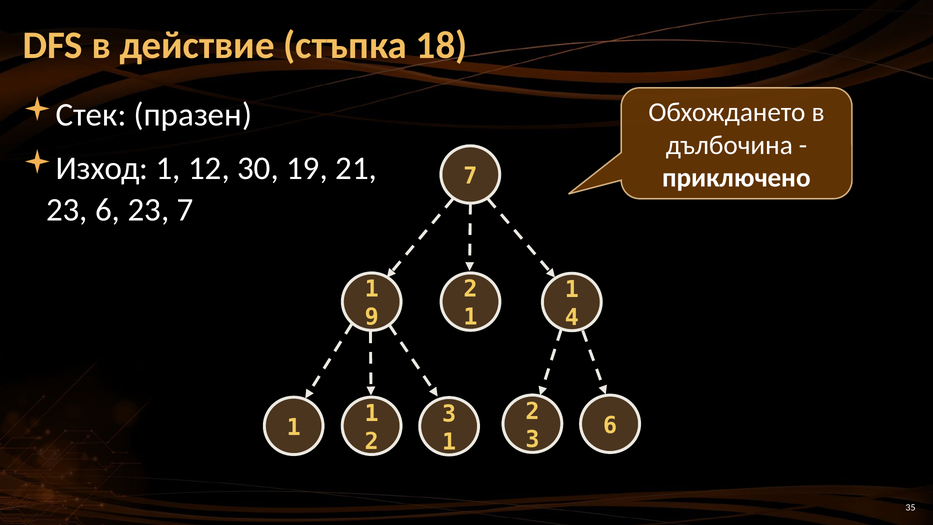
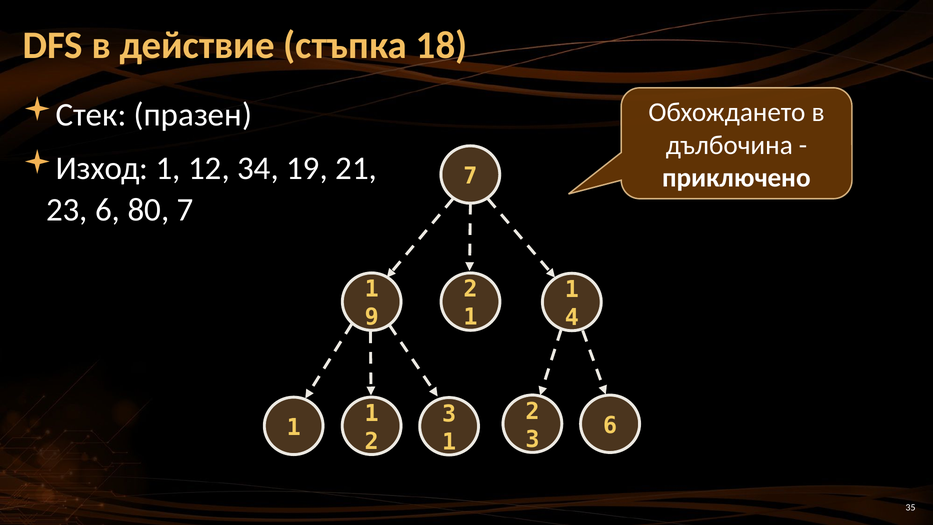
30: 30 -> 34 (258, 168)
6 23: 23 -> 80 (148, 210)
